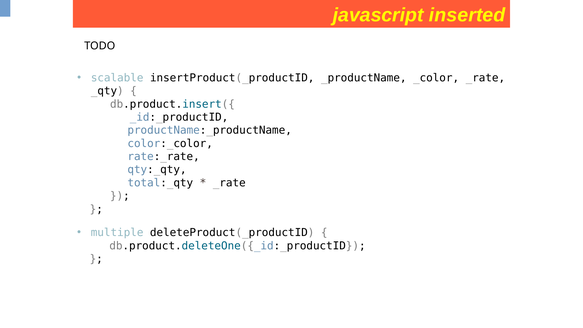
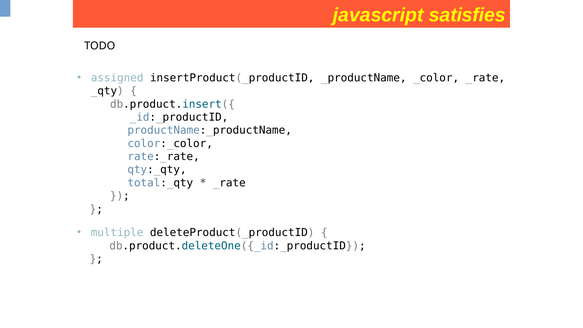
inserted: inserted -> satisfies (467, 15)
scalable: scalable -> assigned (117, 78)
